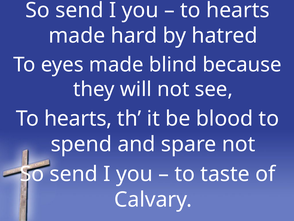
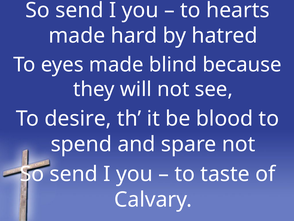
hearts: hearts -> desire (78, 118)
